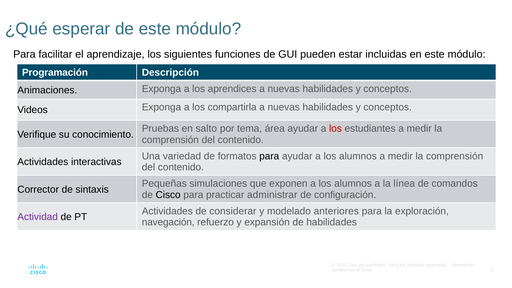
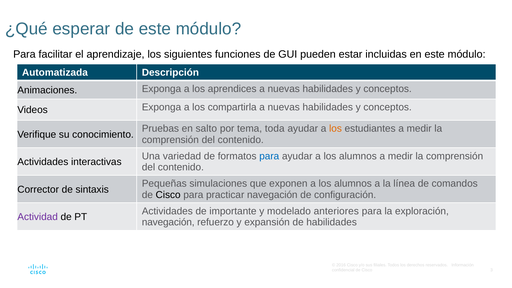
Programación: Programación -> Automatizada (55, 72)
área: área -> toda (275, 129)
los colour: red -> orange (335, 129)
para colour: black -> blue (269, 156)
practicar administrar: administrar -> navegación (272, 195)
considerar: considerar -> importante (233, 211)
